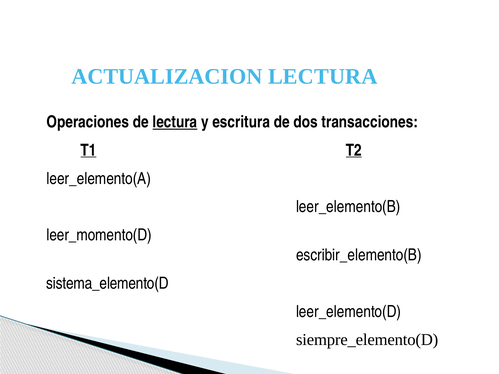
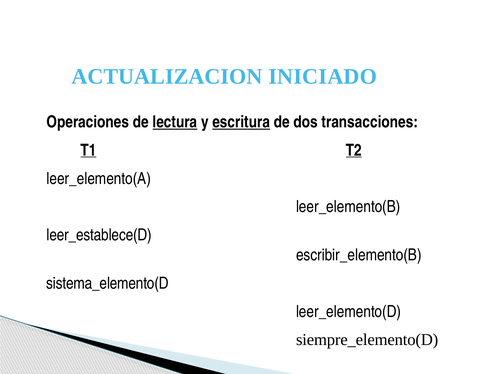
ACTUALIZACION LECTURA: LECTURA -> INICIADO (323, 77)
escritura underline: none -> present (241, 122)
leer_momento(D: leer_momento(D -> leer_establece(D (99, 235)
